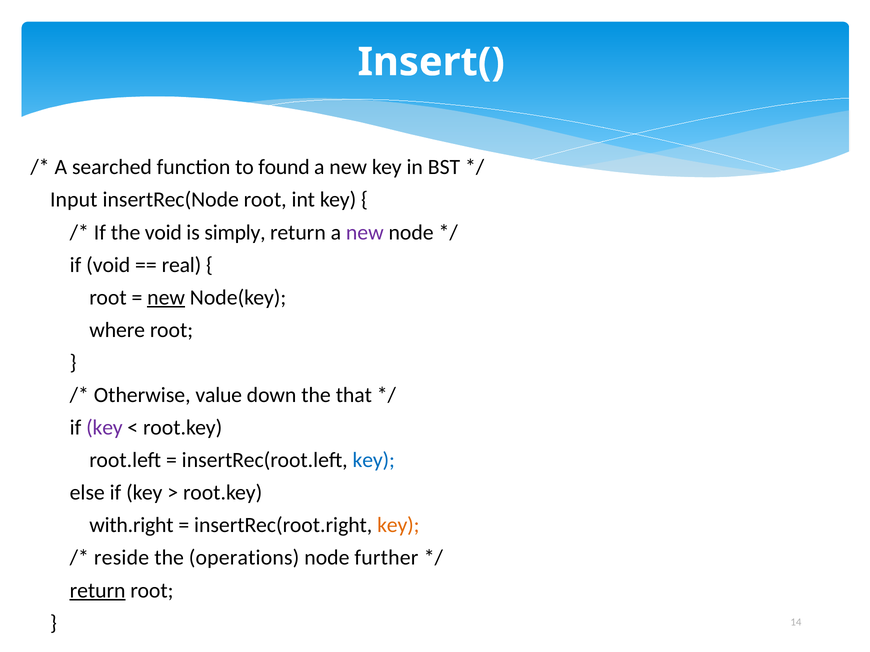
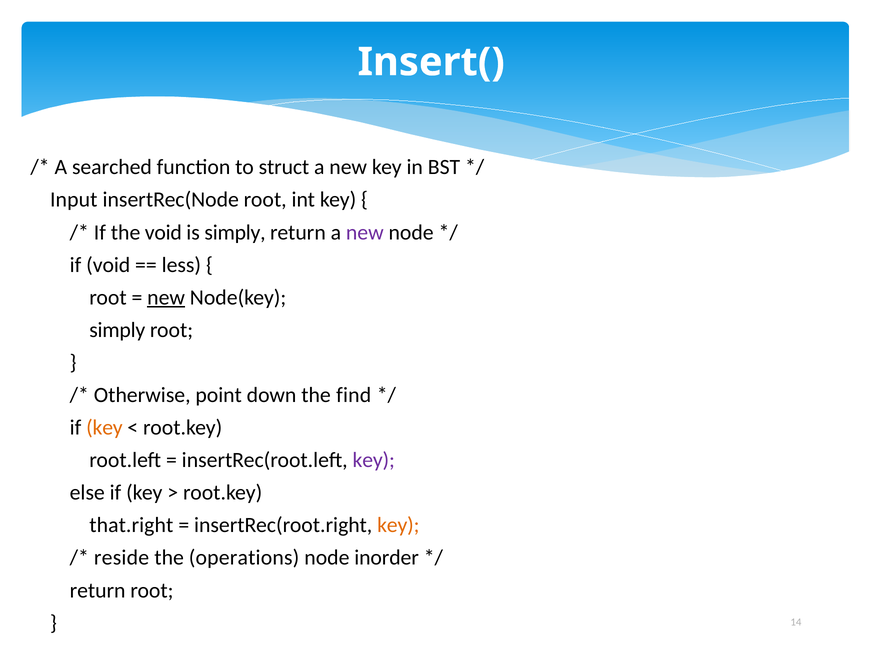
found: found -> struct (284, 167)
real: real -> less (181, 265)
where: where -> simply (117, 330)
value: value -> point (219, 395)
that: that -> find (354, 395)
key colour: purple -> orange (104, 428)
key colour: blue -> purple (374, 461)
with.right: with.right -> that.right (131, 526)
further: further -> inorder (387, 558)
return underline: present -> none (98, 591)
